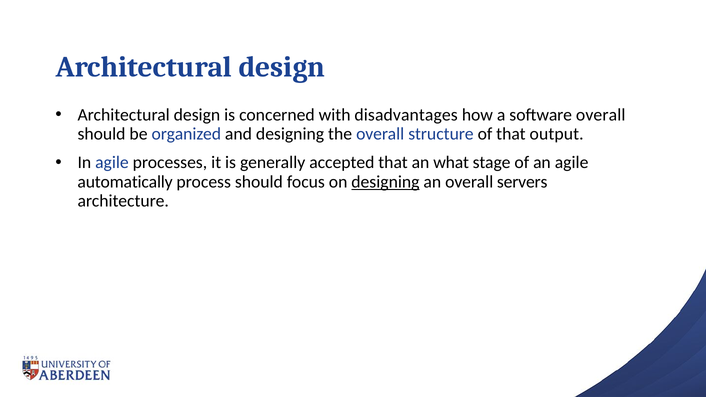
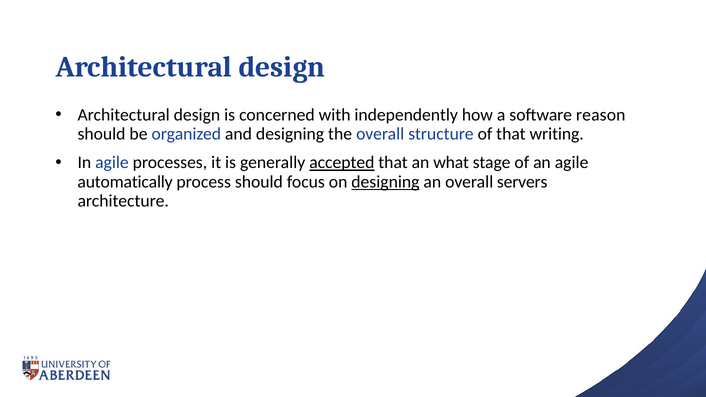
disadvantages: disadvantages -> independently (406, 115)
software overall: overall -> reason (601, 115)
output: output -> writing (557, 134)
accepted underline: none -> present (342, 163)
